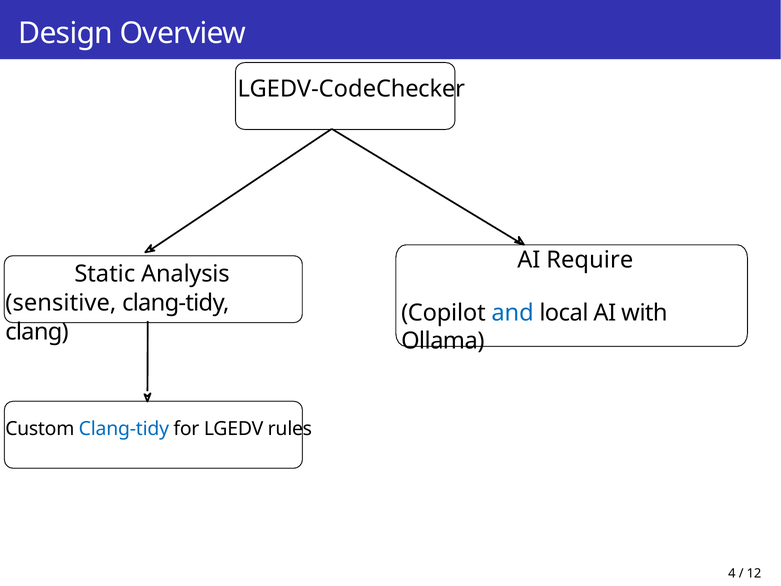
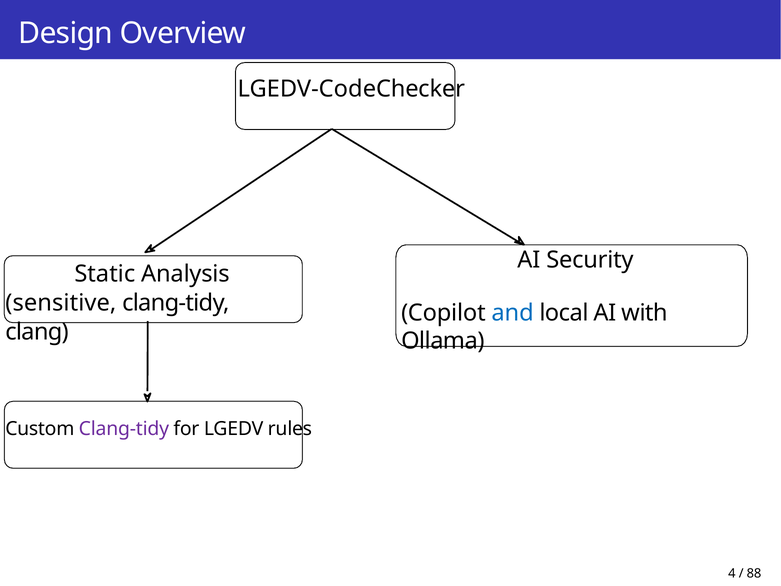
Require: Require -> Security (590, 260)
Clang-tidy colour: blue -> purple (124, 429)
12: 12 -> 88 (754, 574)
